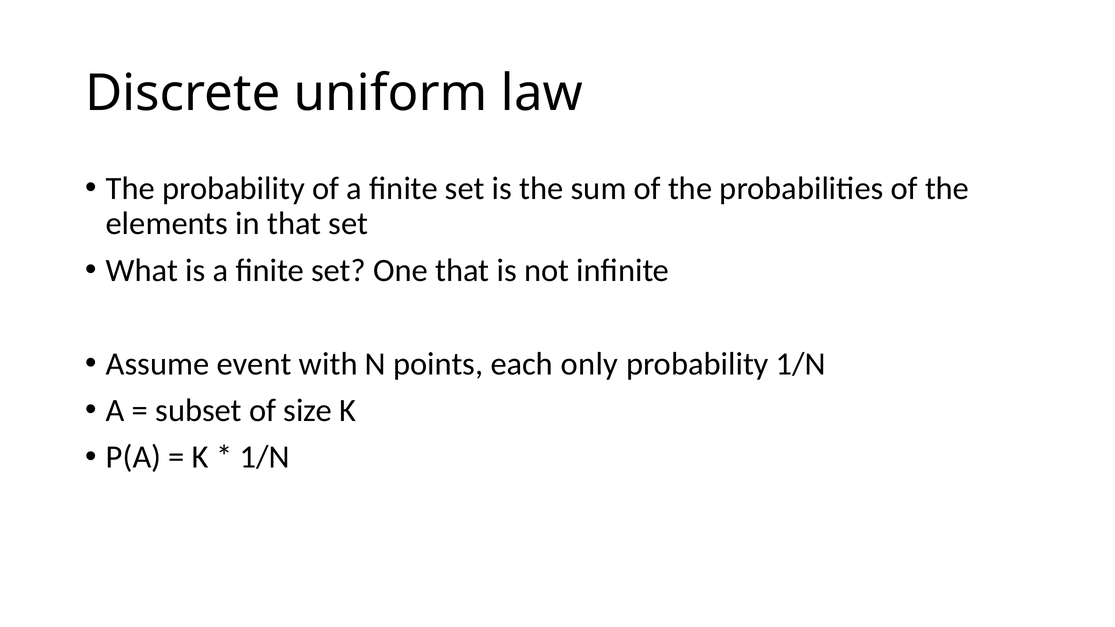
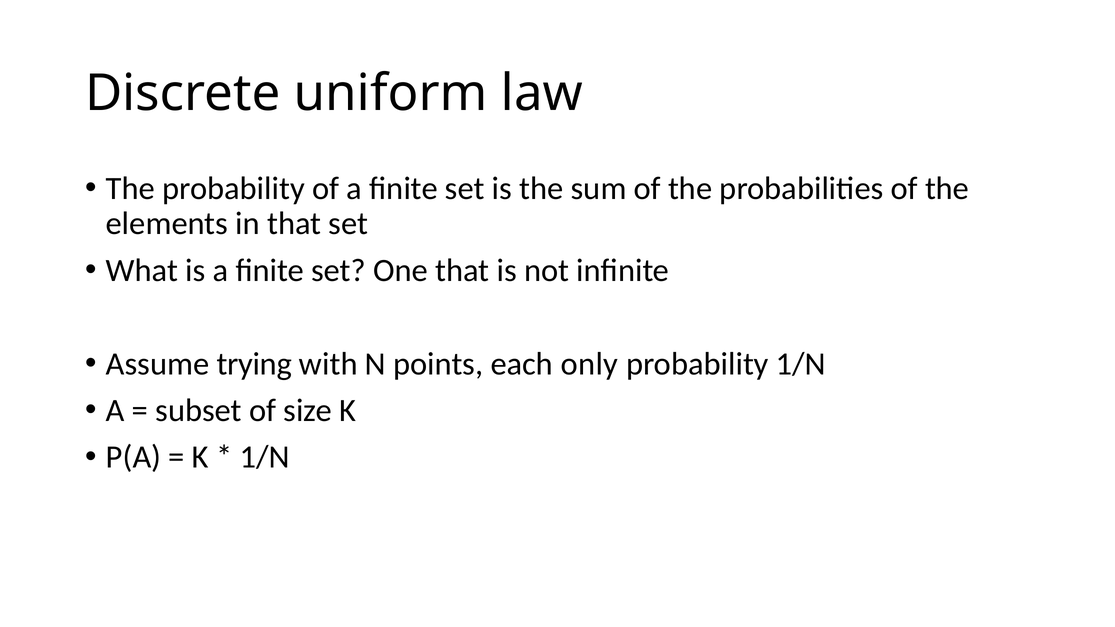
event: event -> trying (254, 364)
